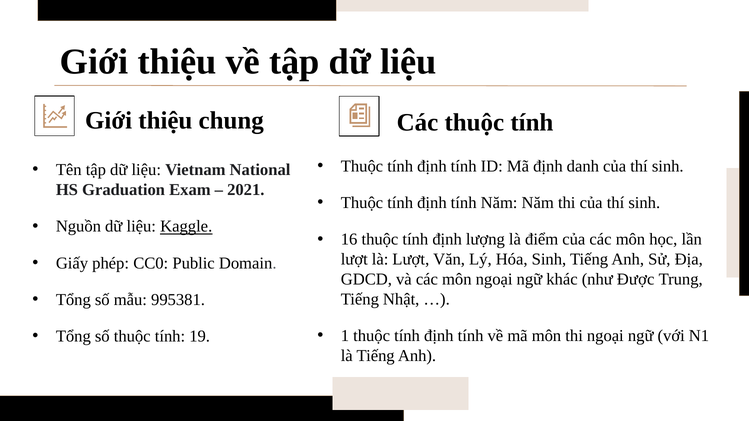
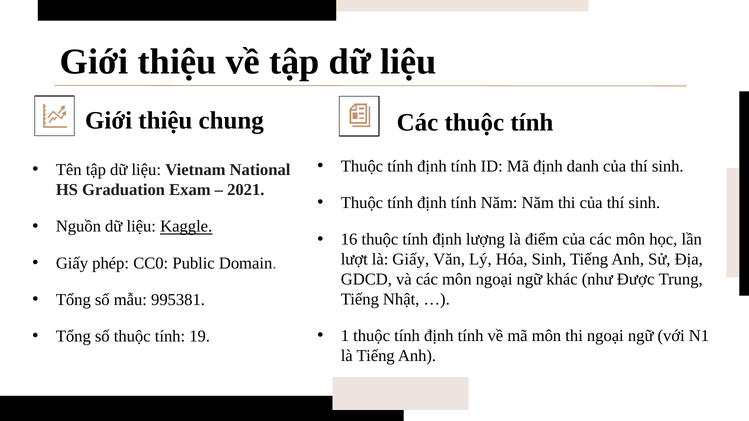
là Lượt: Lượt -> Giấy (411, 260)
